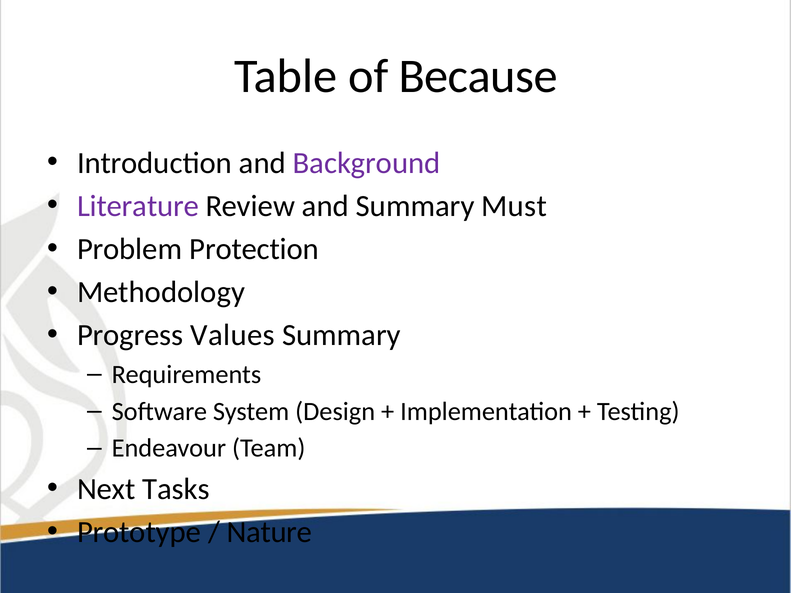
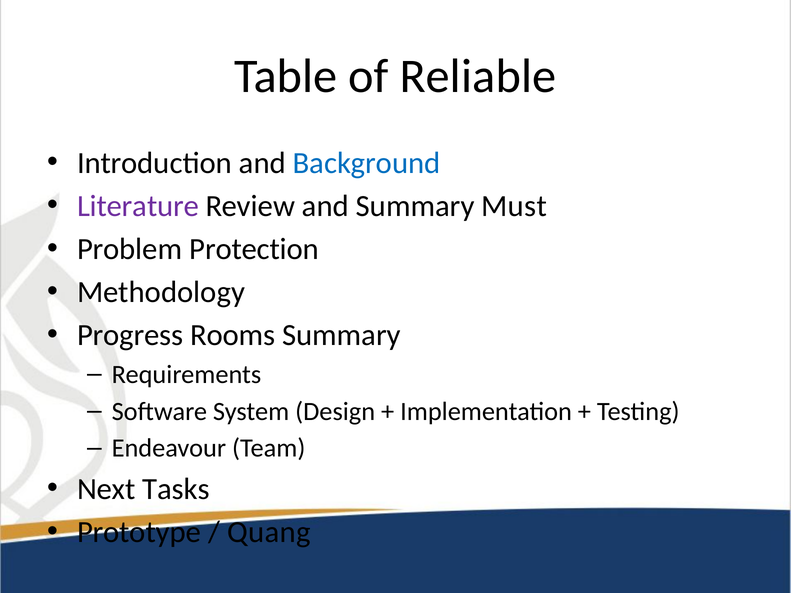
Because: Because -> Reliable (478, 77)
Background colour: purple -> blue (367, 163)
Values: Values -> Rooms (233, 335)
Nature: Nature -> Quang (269, 532)
